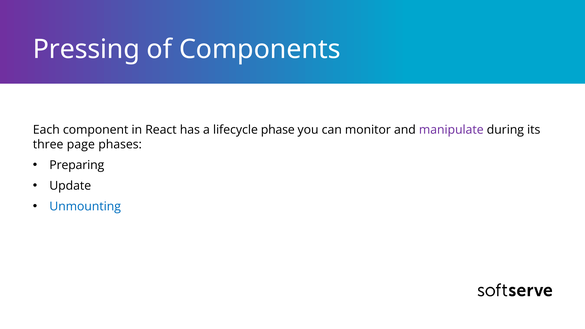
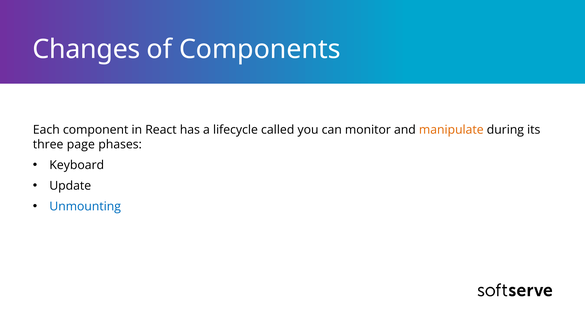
Pressing: Pressing -> Changes (86, 49)
phase: phase -> called (278, 130)
manipulate colour: purple -> orange (451, 130)
Preparing: Preparing -> Keyboard (77, 165)
